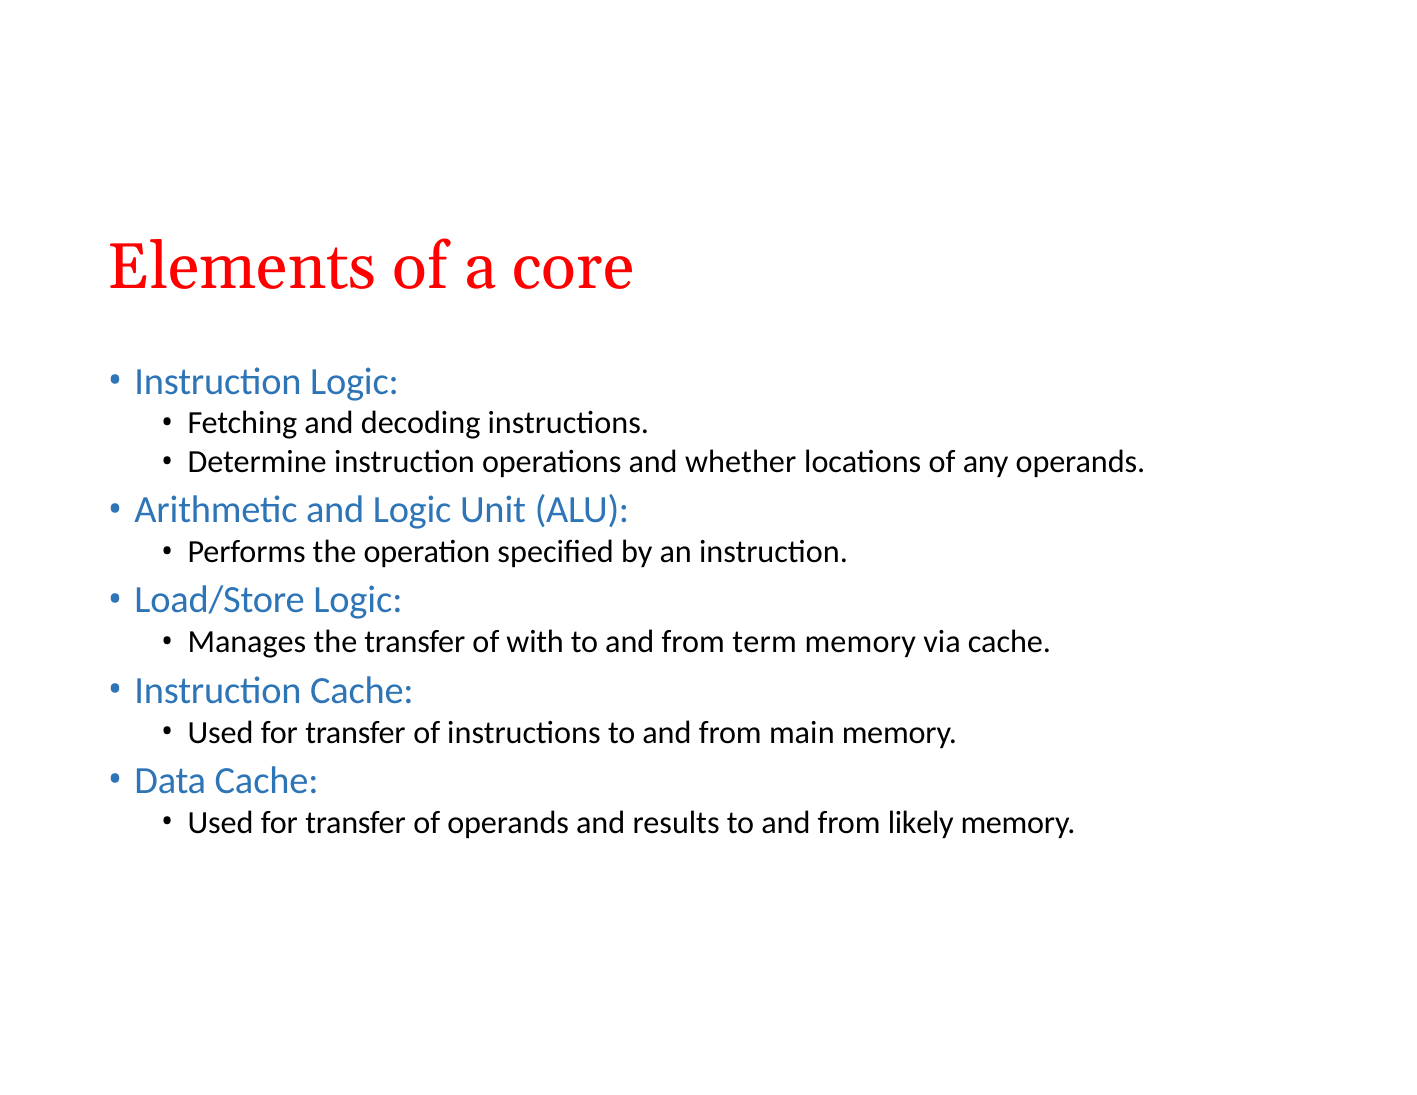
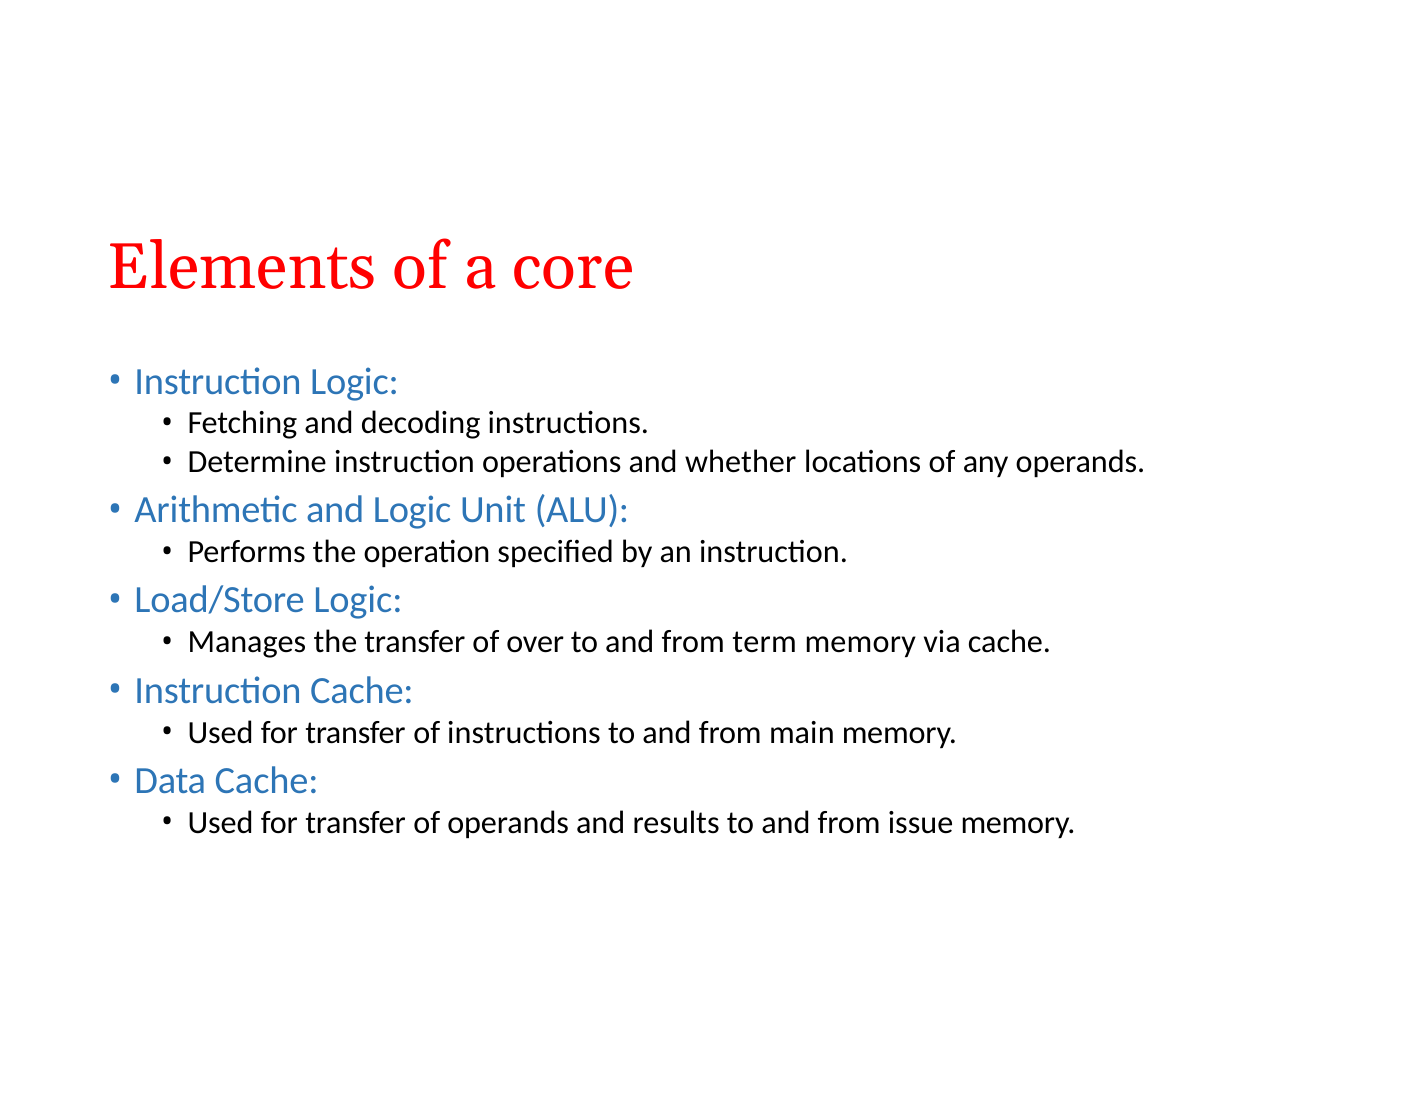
with: with -> over (535, 642)
likely: likely -> issue (921, 823)
